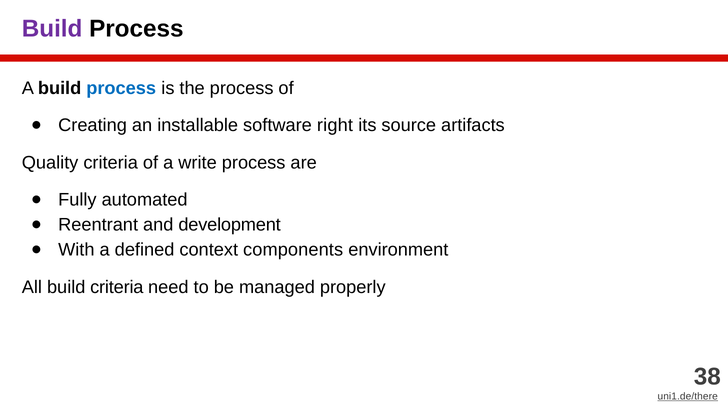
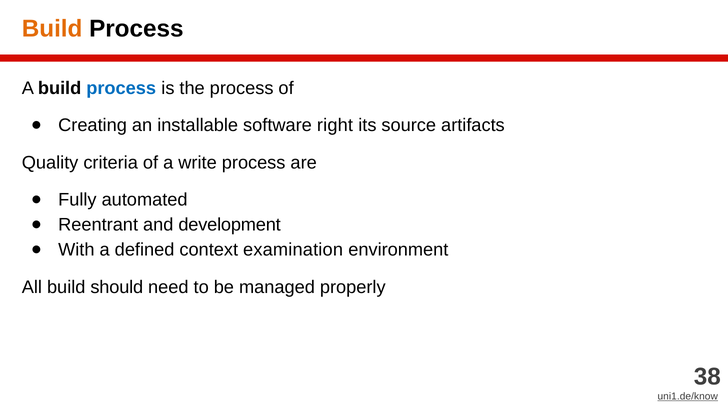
Build colour: purple -> orange (52, 29)
components: components -> examination (293, 250)
build criteria: criteria -> should (117, 287)
uni1.de/there: uni1.de/there -> uni1.de/know (688, 397)
